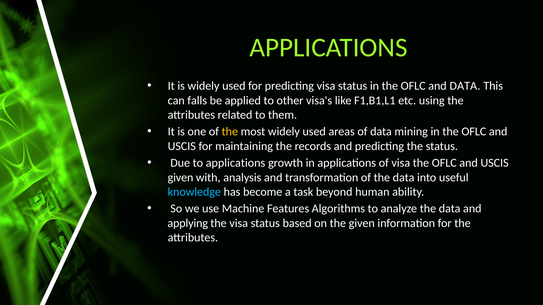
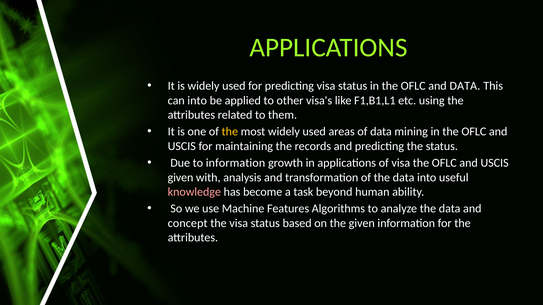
can falls: falls -> into (197, 101)
to applications: applications -> information (235, 163)
knowledge colour: light blue -> pink (194, 192)
applying: applying -> concept (188, 223)
